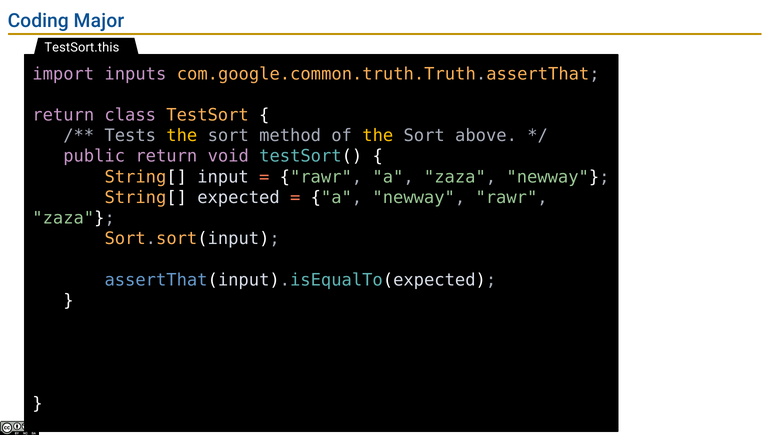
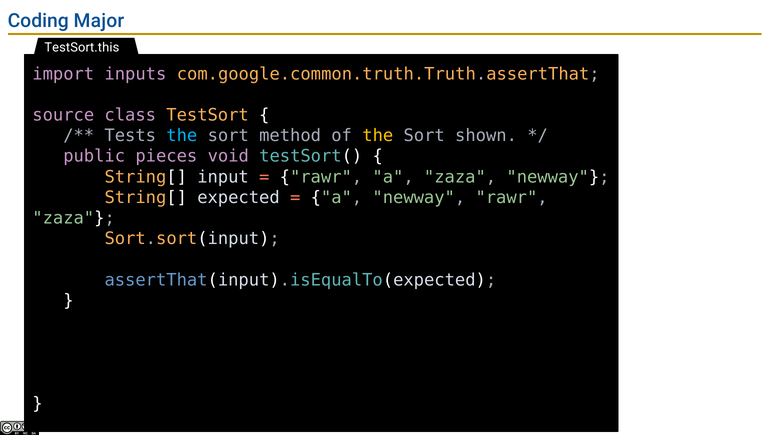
return: return -> source (63, 115)
the colour: yellow -> light blue (182, 136)
above: above -> shown (486, 136)
public return: return -> pieces (166, 156)
